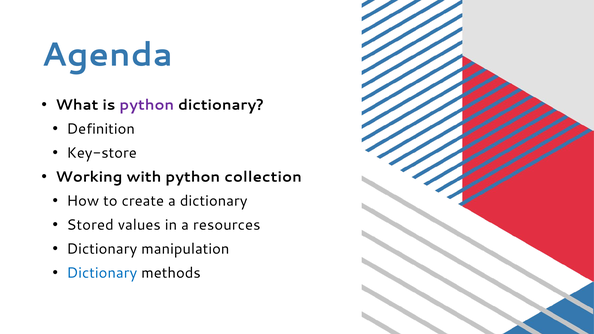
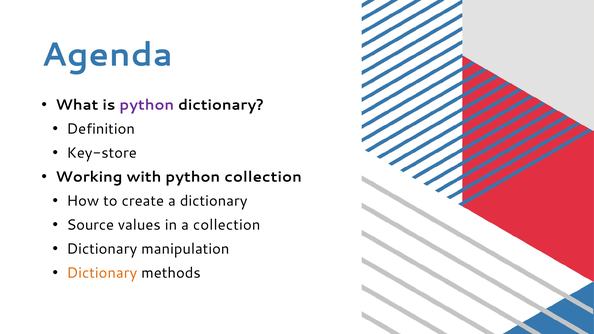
Stored: Stored -> Source (90, 225)
a resources: resources -> collection (227, 225)
Dictionary colour: blue -> orange (102, 273)
